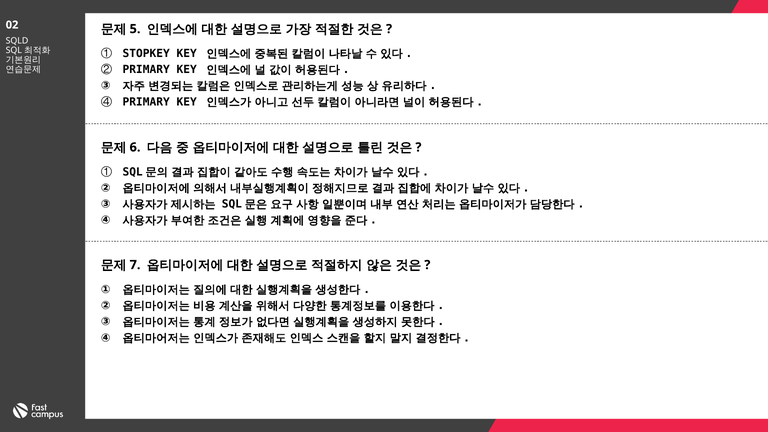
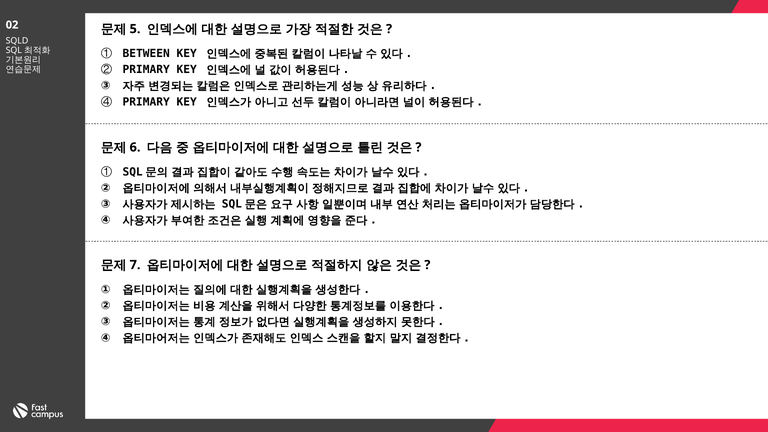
STOPKEY: STOPKEY -> BETWEEN (146, 53)
